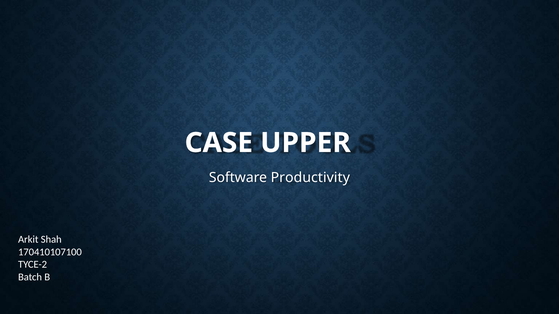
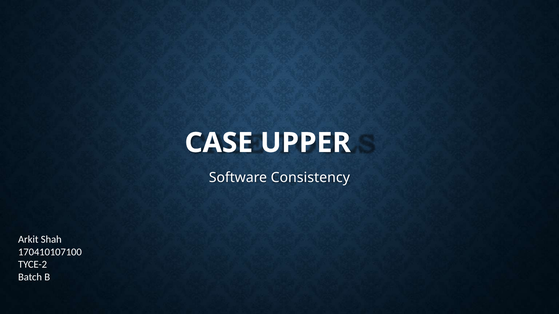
Productivity: Productivity -> Consistency (310, 178)
